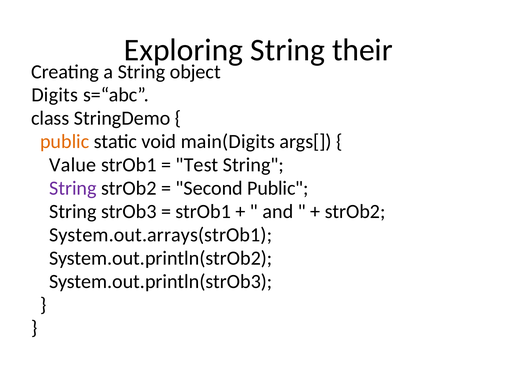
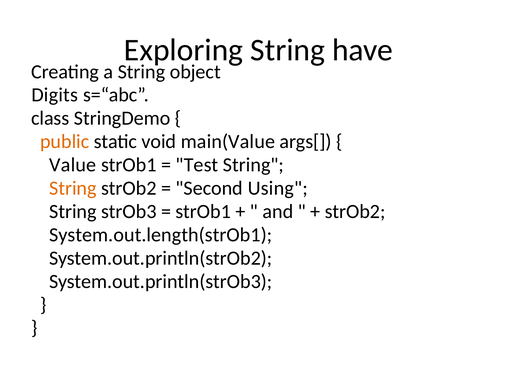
their: their -> have (363, 50)
main(Digits: main(Digits -> main(Value (228, 142)
String colour: purple -> orange (73, 188)
Second Public: Public -> Using (278, 188)
System.out.arrays(strOb1: System.out.arrays(strOb1 -> System.out.length(strOb1 (161, 235)
